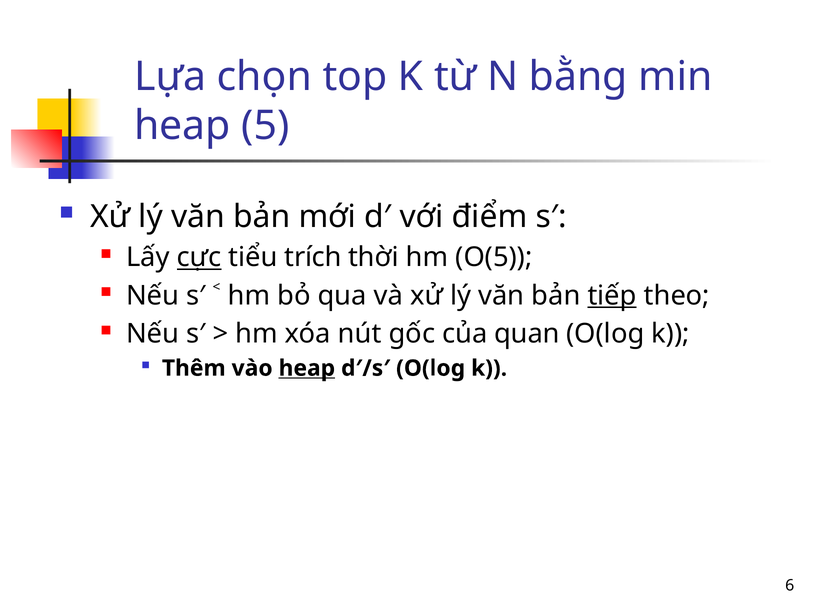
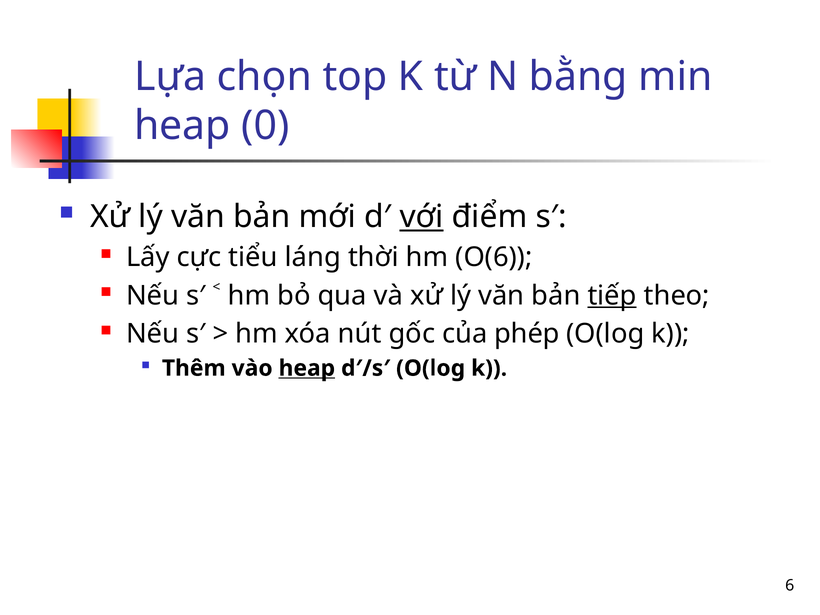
5: 5 -> 0 (265, 126)
với underline: none -> present (422, 217)
cực underline: present -> none (199, 257)
trích: trích -> láng (313, 257)
O(5: O(5 -> O(6 (494, 257)
quan: quan -> phép (527, 334)
